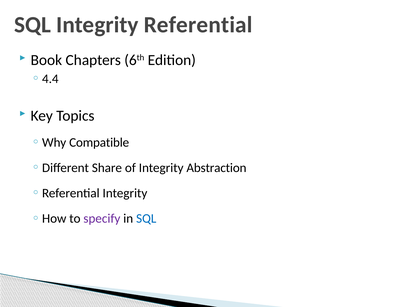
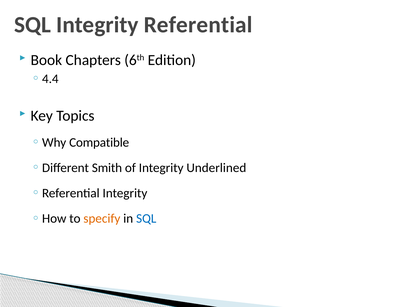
Share: Share -> Smith (107, 168)
Abstraction: Abstraction -> Underlined (216, 168)
specify colour: purple -> orange (102, 218)
